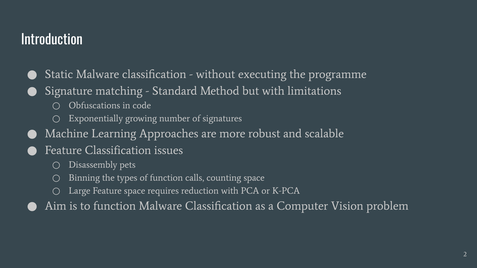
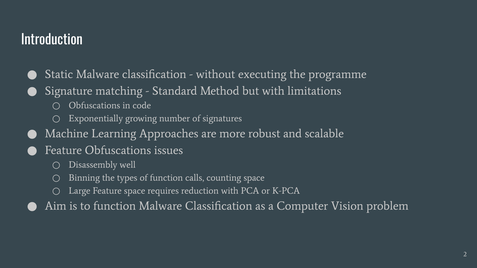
Feature Classification: Classification -> Obfuscations (118, 150)
pets: pets -> well (128, 165)
